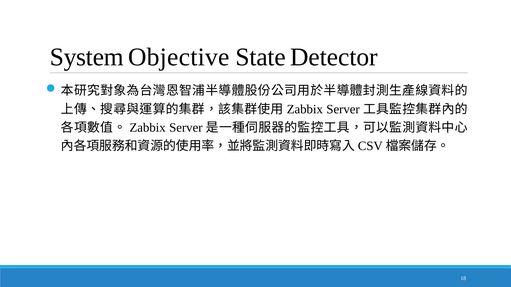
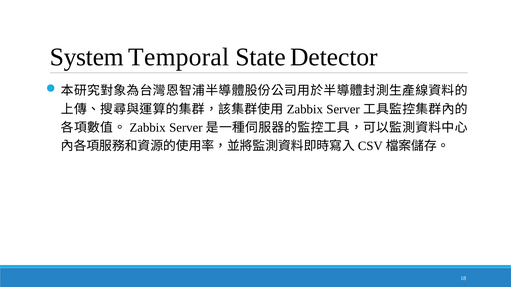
Objective: Objective -> Temporal (179, 57)
